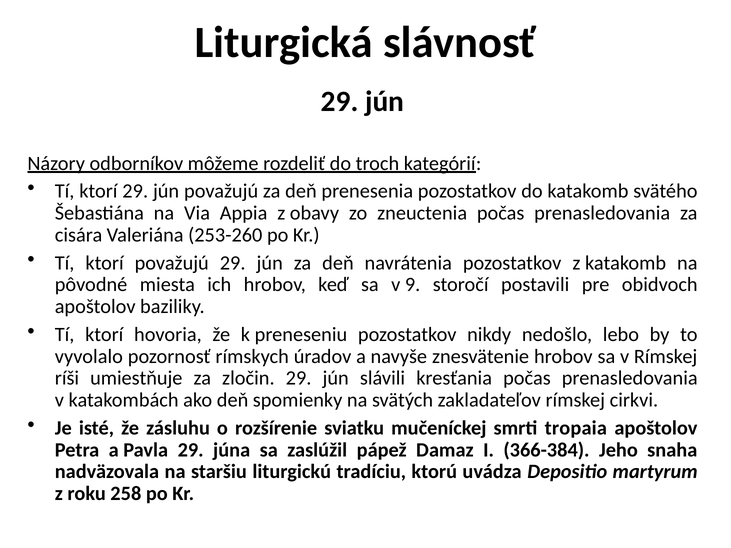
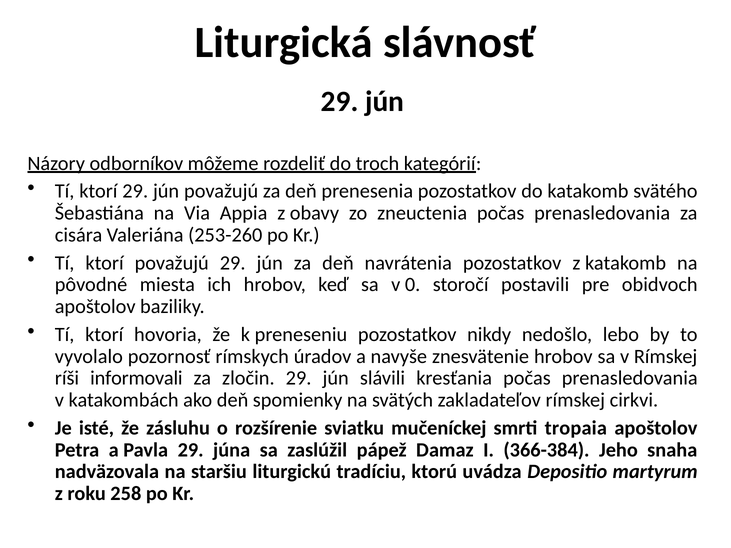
9: 9 -> 0 (413, 285)
umiestňuje: umiestňuje -> informovali (136, 378)
